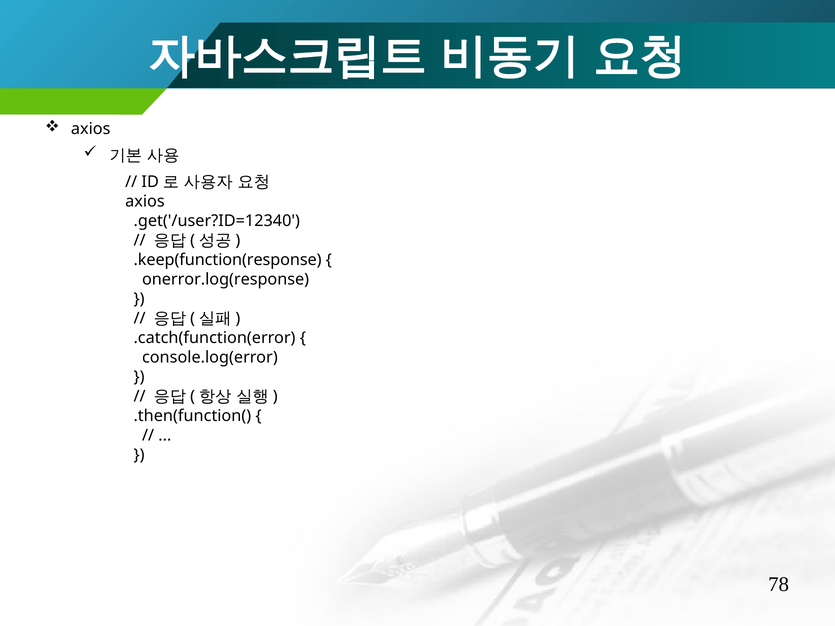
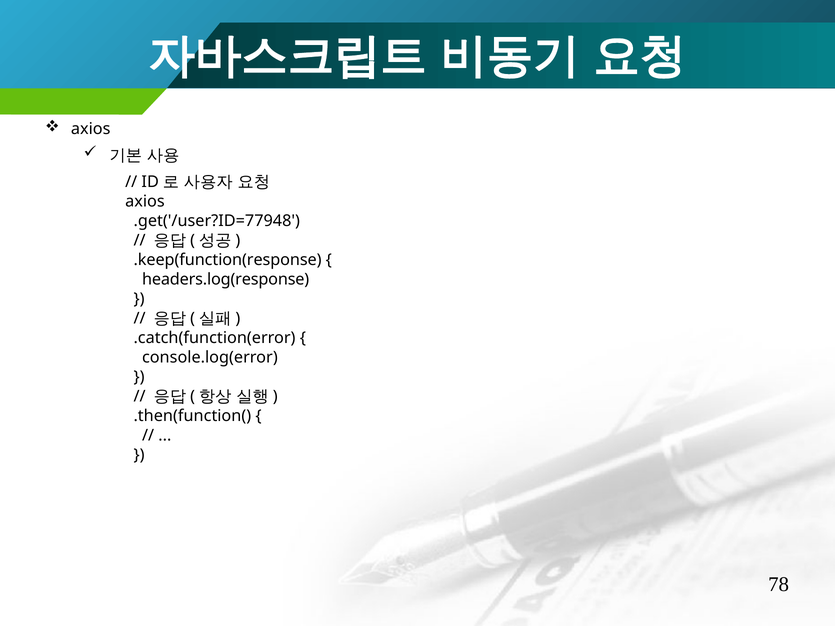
.get('/user?ID=12340: .get('/user?ID=12340 -> .get('/user?ID=77948 (217, 221)
onerror.log(response: onerror.log(response -> headers.log(response (226, 279)
